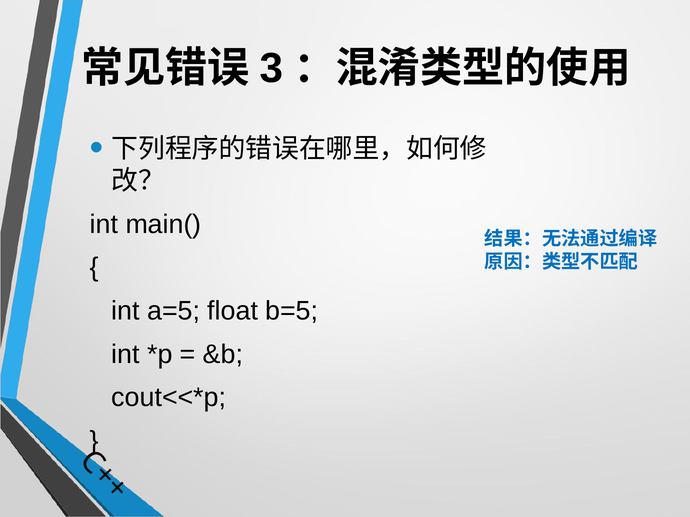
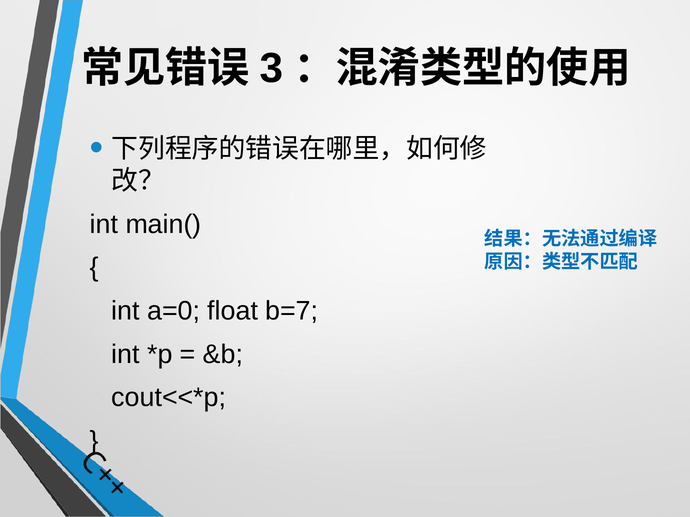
a=5: a=5 -> a=0 (174, 311)
b=5: b=5 -> b=7 (292, 311)
